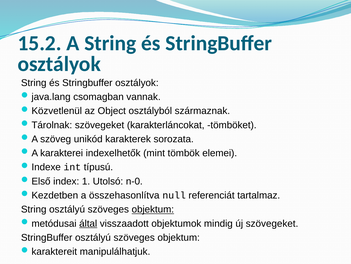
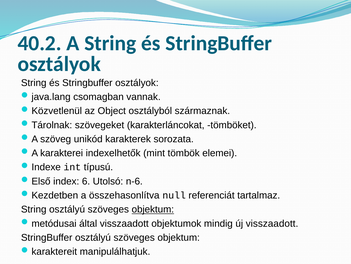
15.2: 15.2 -> 40.2 (40, 43)
1: 1 -> 6 (86, 181)
n-0: n-0 -> n-6 (134, 181)
által underline: present -> none (88, 223)
új szövegeket: szövegeket -> visszaadott (272, 223)
